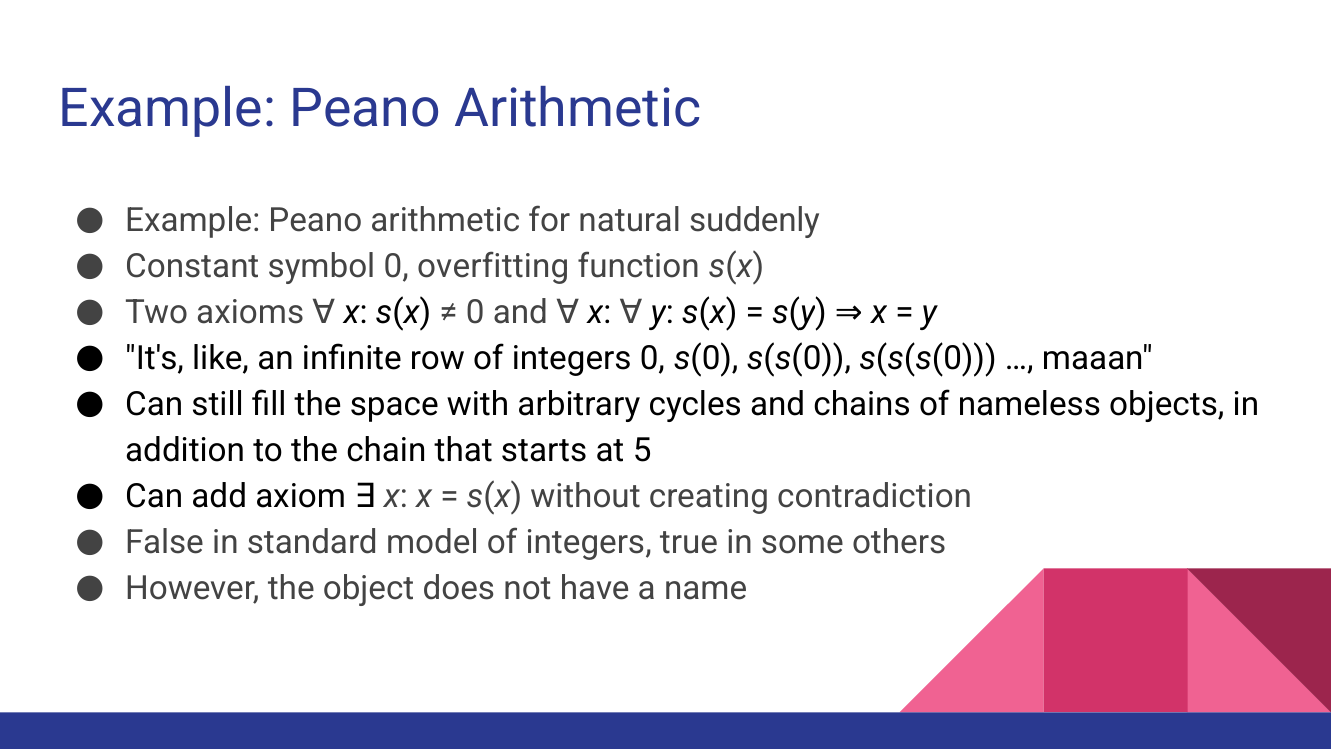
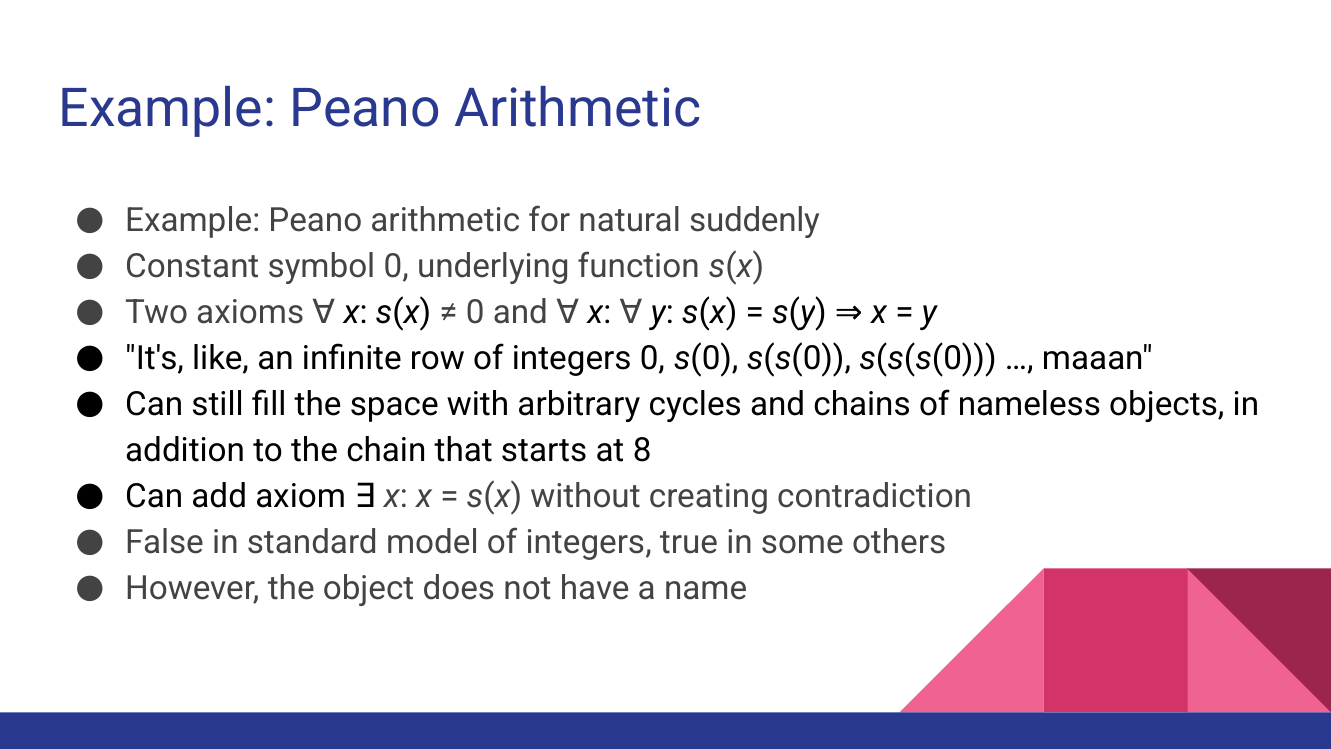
overfitting: overfitting -> underlying (493, 266)
5: 5 -> 8 (642, 450)
